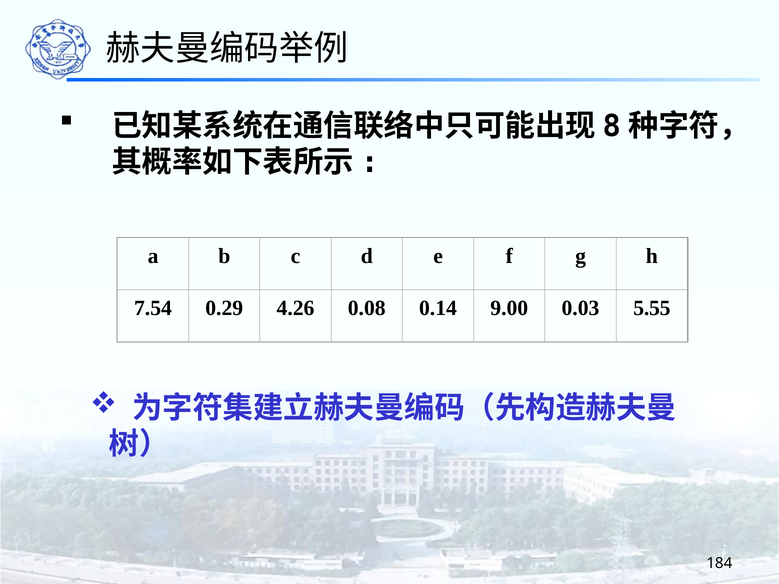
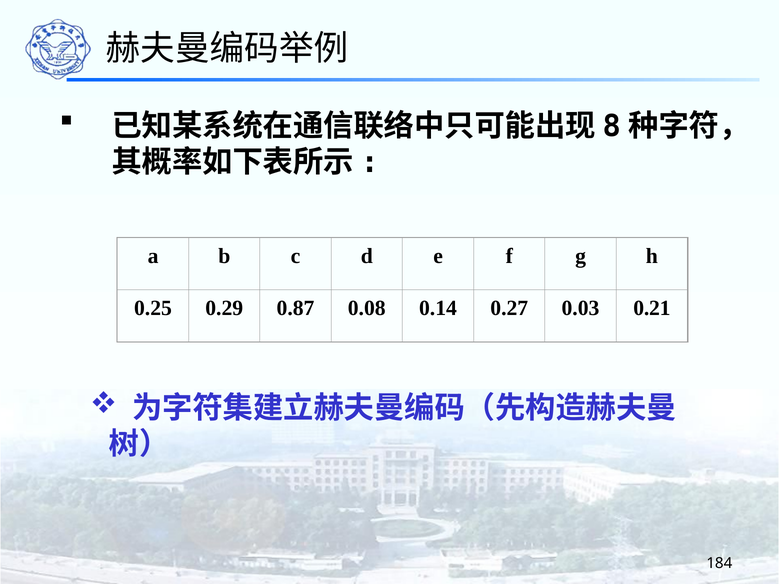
7.54: 7.54 -> 0.25 (153, 308)
4.26: 4.26 -> 0.87 (295, 308)
9.00: 9.00 -> 0.27 (509, 308)
5.55: 5.55 -> 0.21 (652, 308)
